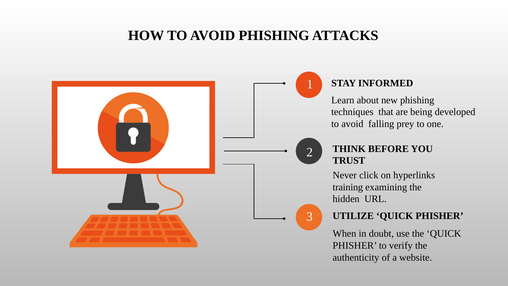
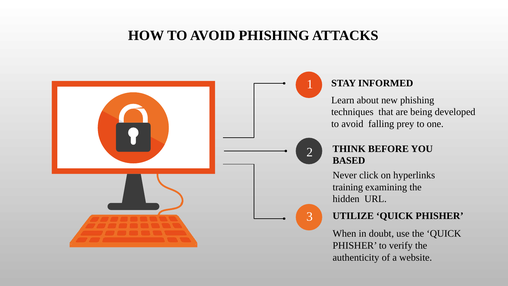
TRUST: TRUST -> BASED (349, 161)
